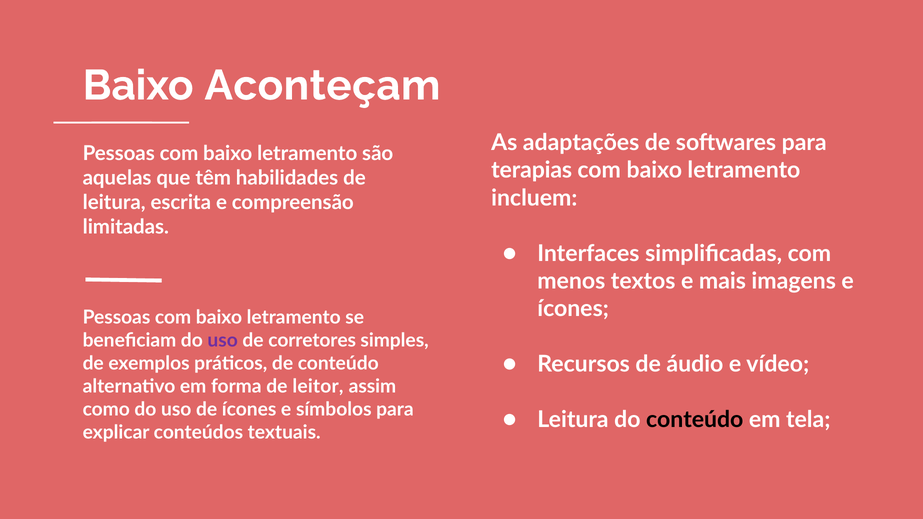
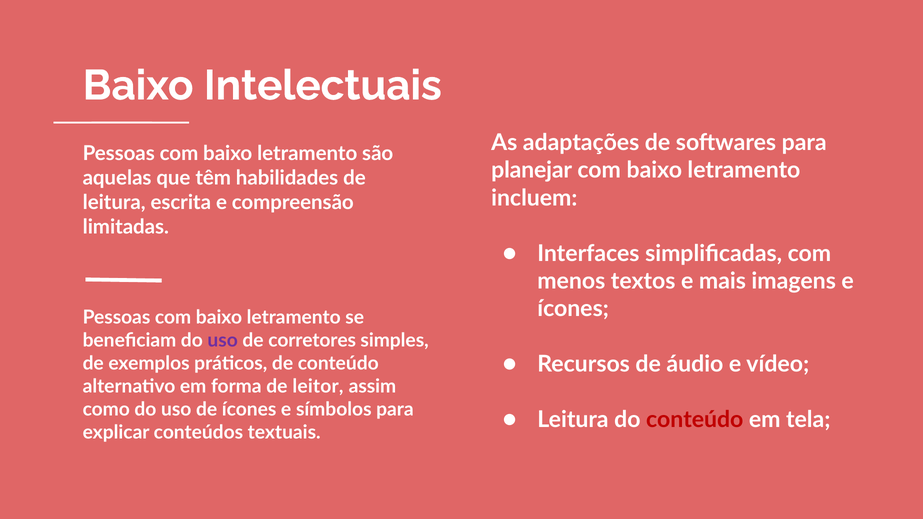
Aconteçam: Aconteçam -> Intelectuais (323, 86)
terapias: terapias -> planejar (532, 170)
conteúdo colour: black -> red (695, 420)
